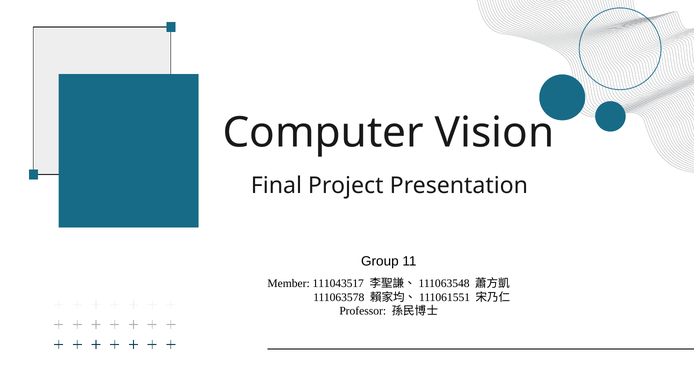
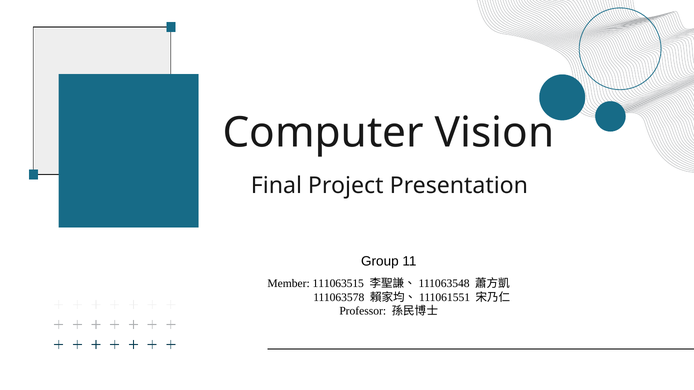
111043517: 111043517 -> 111063515 (338, 284)
